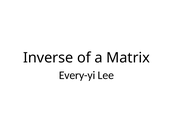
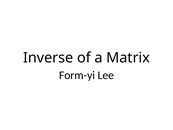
Every-yi: Every-yi -> Form-yi (77, 75)
